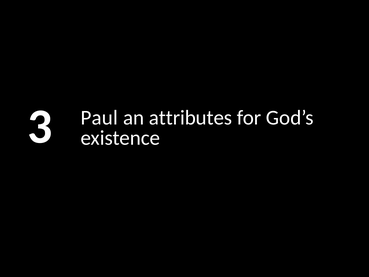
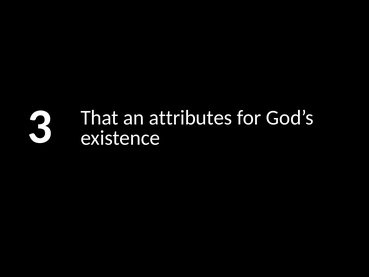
Paul: Paul -> That (100, 118)
